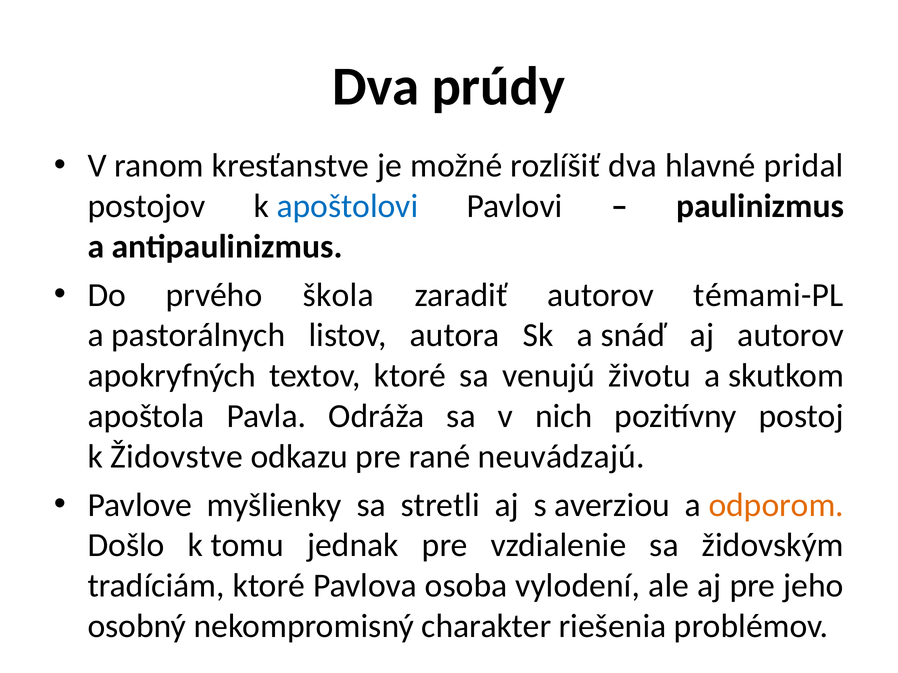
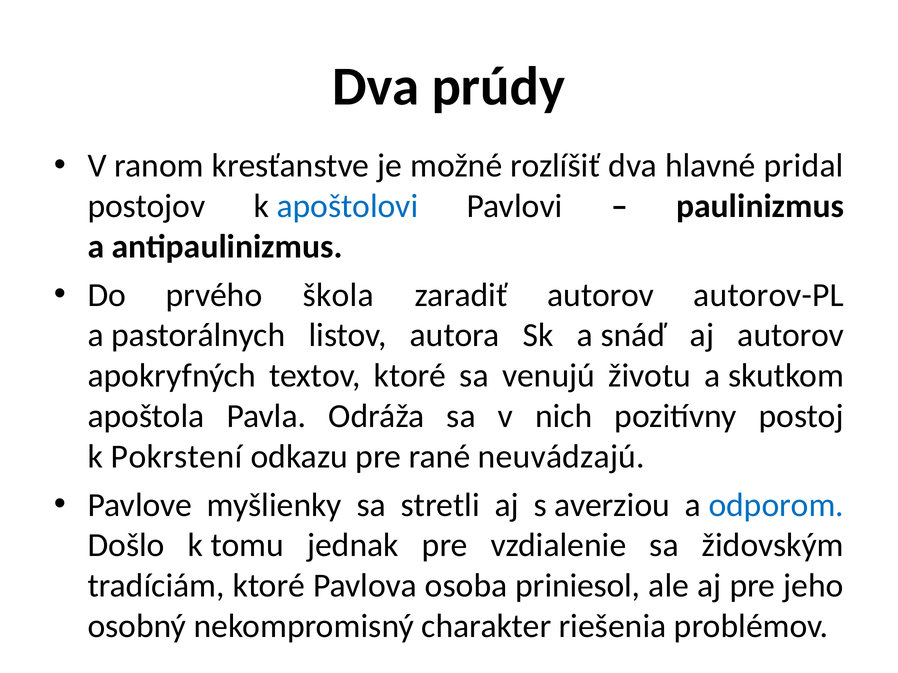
témami-PL: témami-PL -> autorov-PL (769, 295)
Židovstve: Židovstve -> Pokrstení (177, 457)
odporom colour: orange -> blue (776, 505)
vylodení: vylodení -> priniesol (578, 586)
